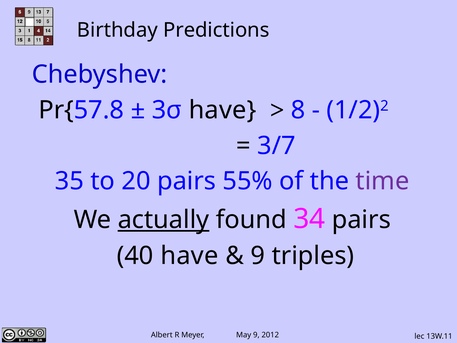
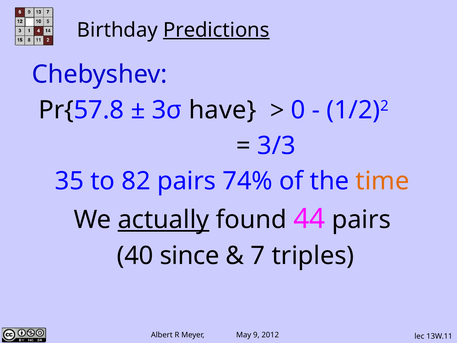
Predictions underline: none -> present (216, 30)
8: 8 -> 0 (298, 110)
3/7: 3/7 -> 3/3 (277, 146)
20: 20 -> 82 (136, 181)
55%: 55% -> 74% (248, 181)
time colour: purple -> orange (383, 181)
34: 34 -> 44 (309, 219)
40 have: have -> since (190, 256)
9: 9 -> 7 (258, 256)
